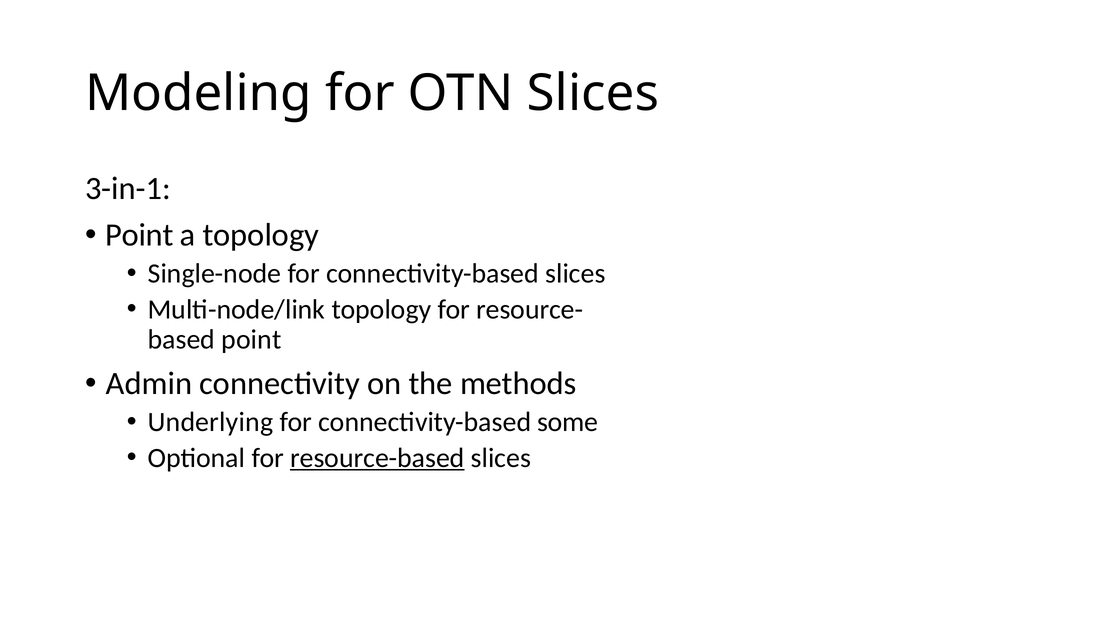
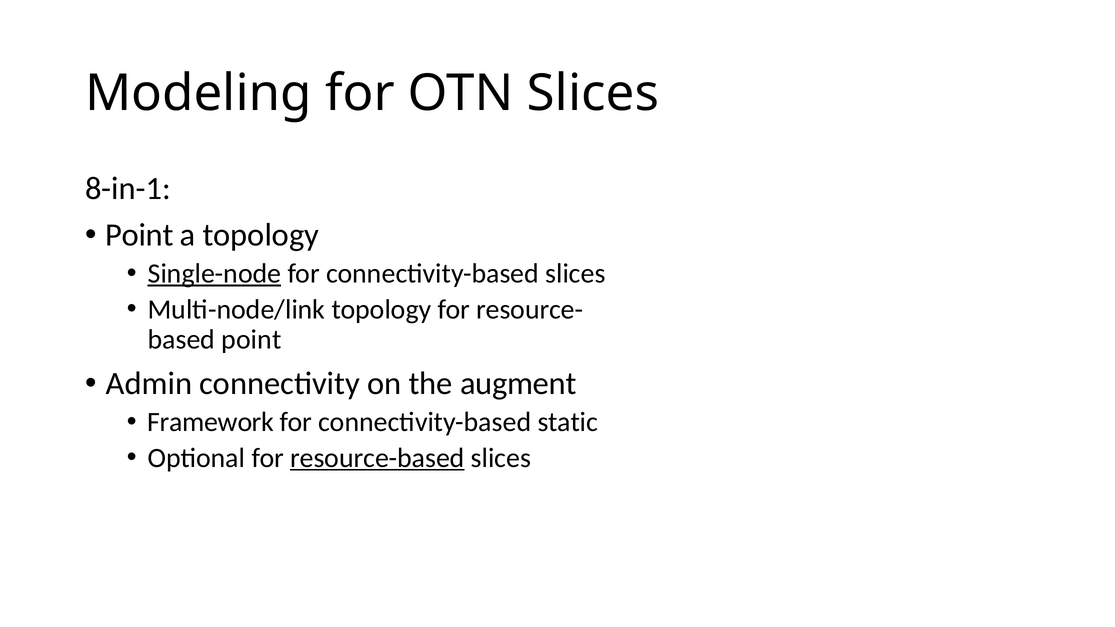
3-in-1: 3-in-1 -> 8-in-1 (128, 188)
Single-node underline: none -> present (214, 274)
methods: methods -> augment (518, 384)
Underlying: Underlying -> Framework (211, 422)
some: some -> static (568, 422)
